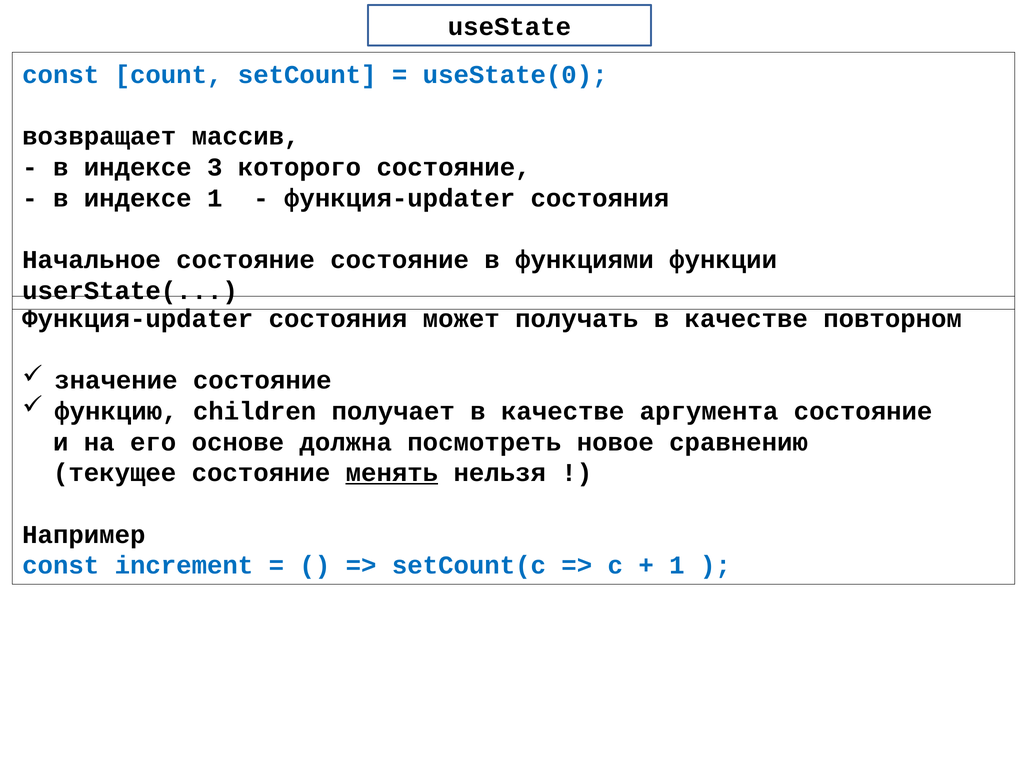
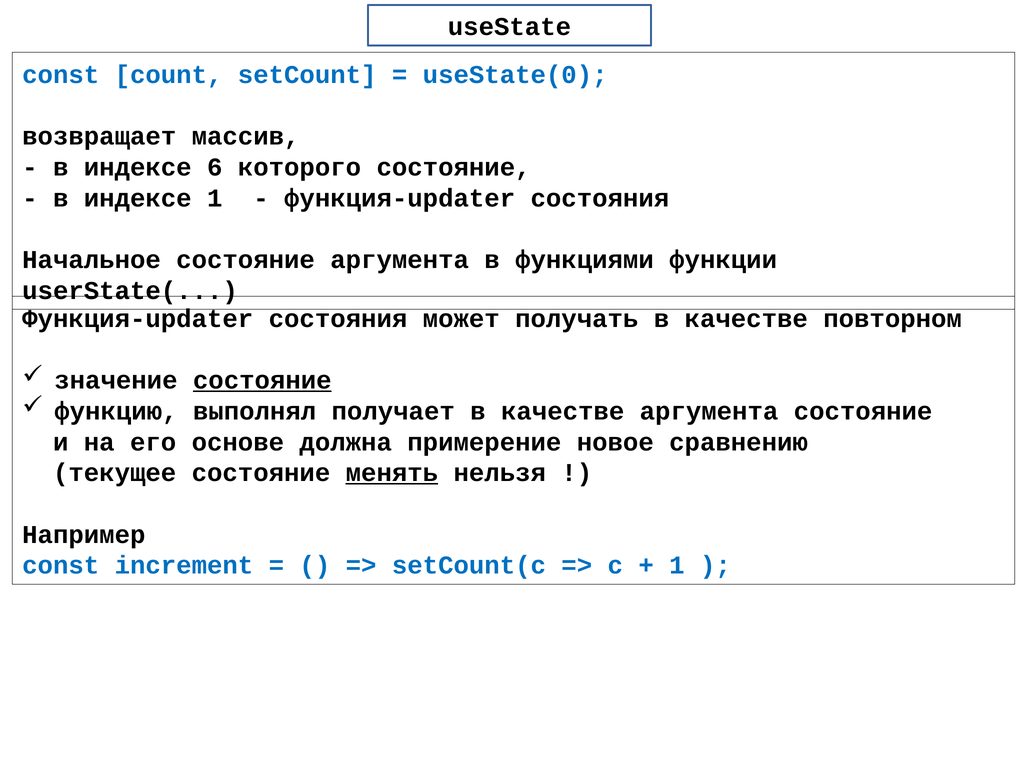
3: 3 -> 6 (215, 167)
состояние состояние: состояние -> aргумента (400, 260)
состояние underline: none -> present (262, 380)
children: children -> выполнял (255, 411)
посмотреть: посмотреть -> примерение (484, 442)
